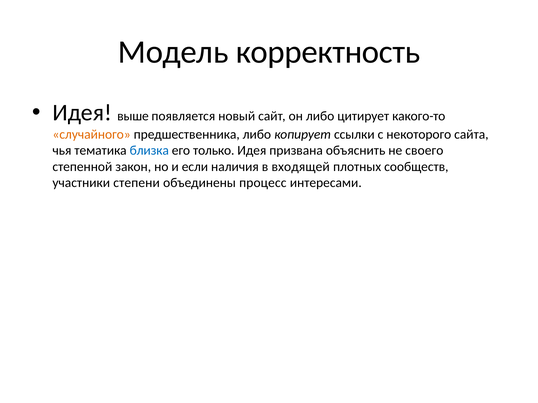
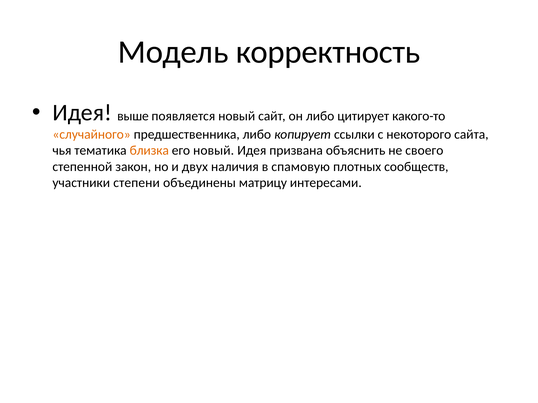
близка colour: blue -> orange (149, 151)
его только: только -> новый (214, 151)
если: если -> двух (195, 167)
входящей: входящей -> спамовую (301, 167)
процесс: процесс -> матрицу (263, 183)
